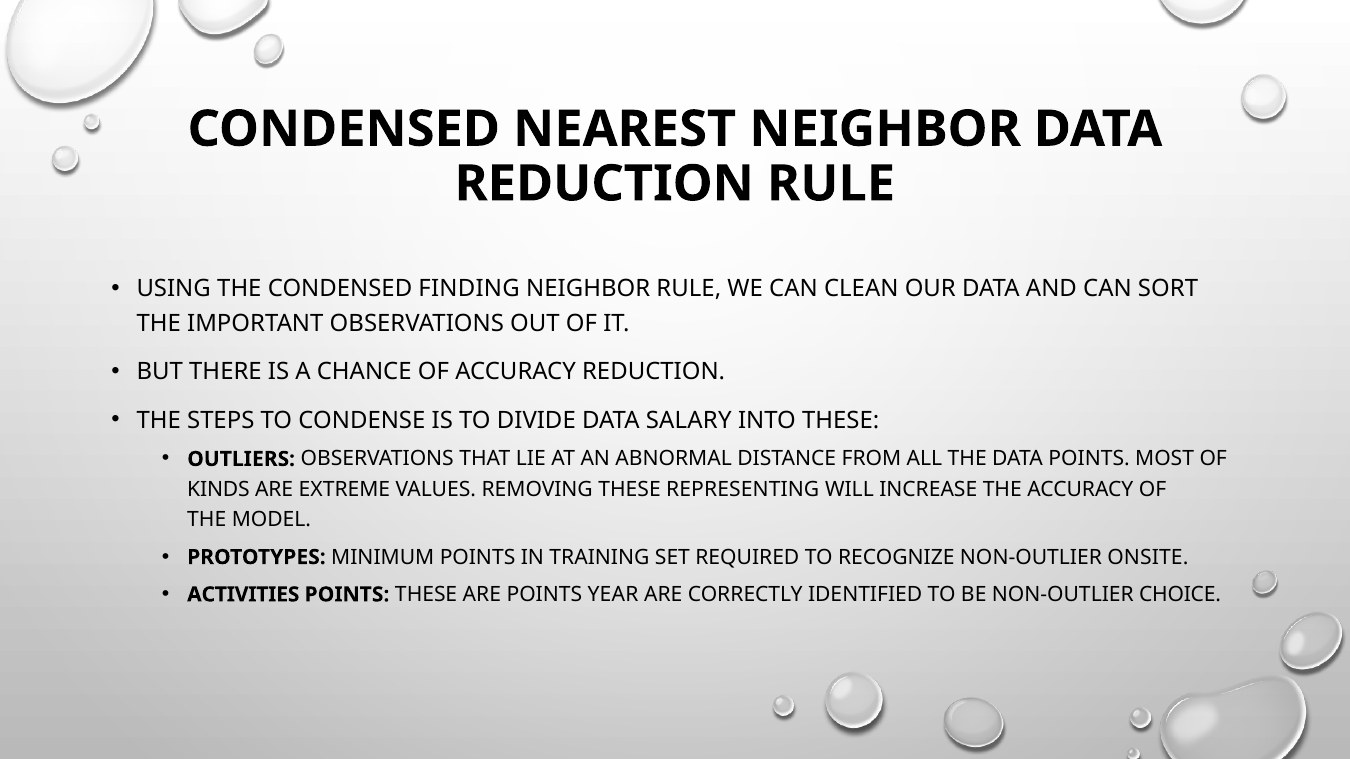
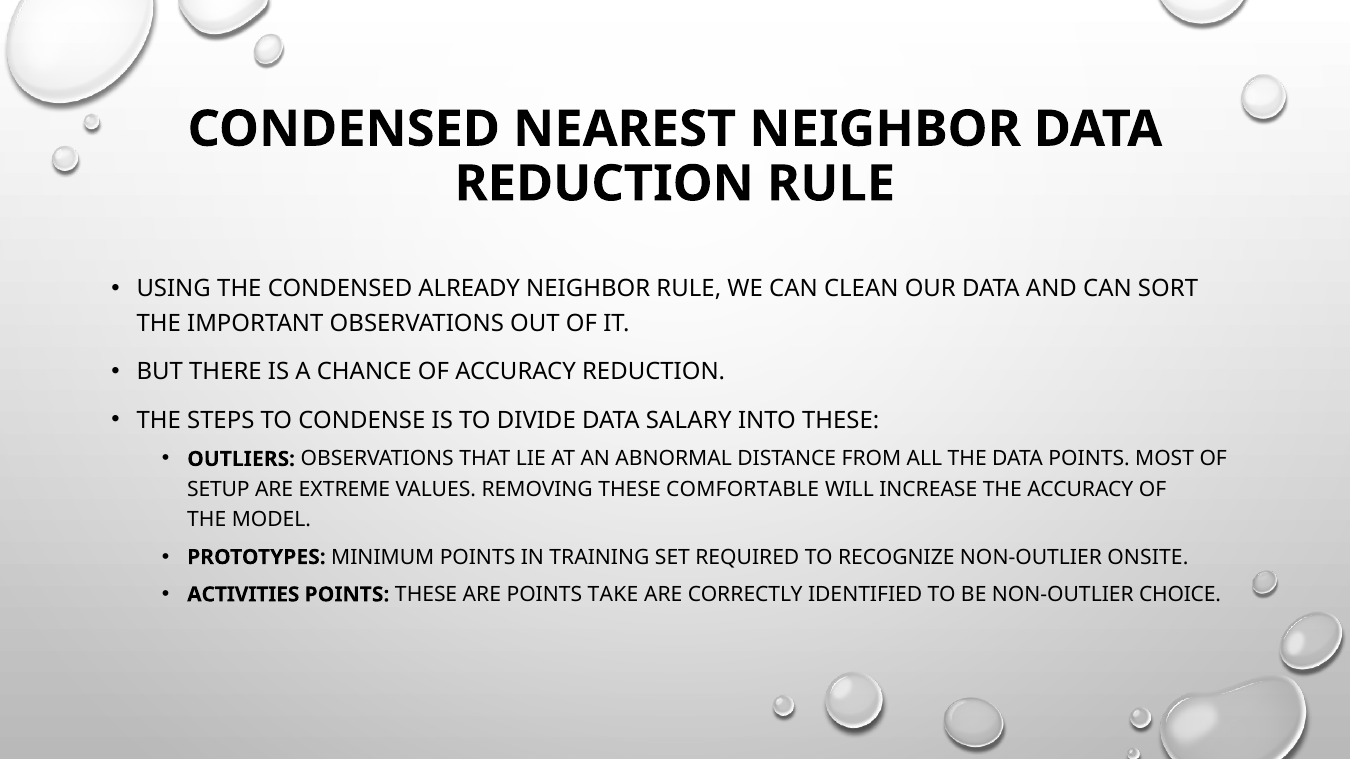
FINDING: FINDING -> ALREADY (469, 289)
KINDS: KINDS -> SETUP (218, 490)
REPRESENTING: REPRESENTING -> COMFORTABLE (743, 490)
YEAR: YEAR -> TAKE (613, 595)
